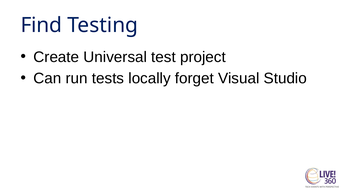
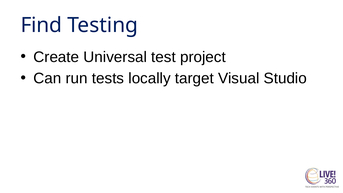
forget: forget -> target (194, 78)
